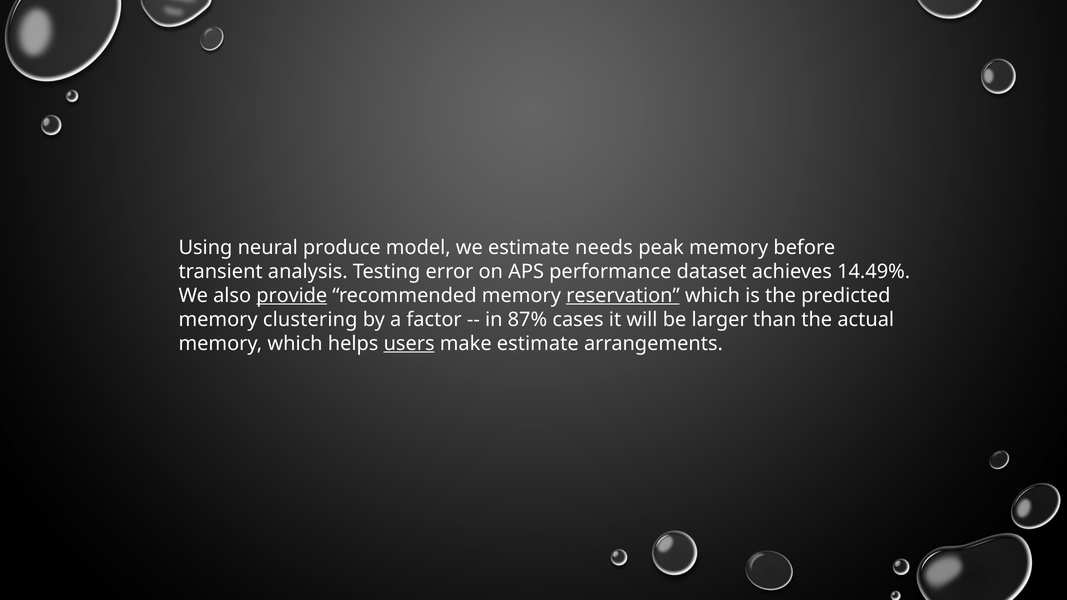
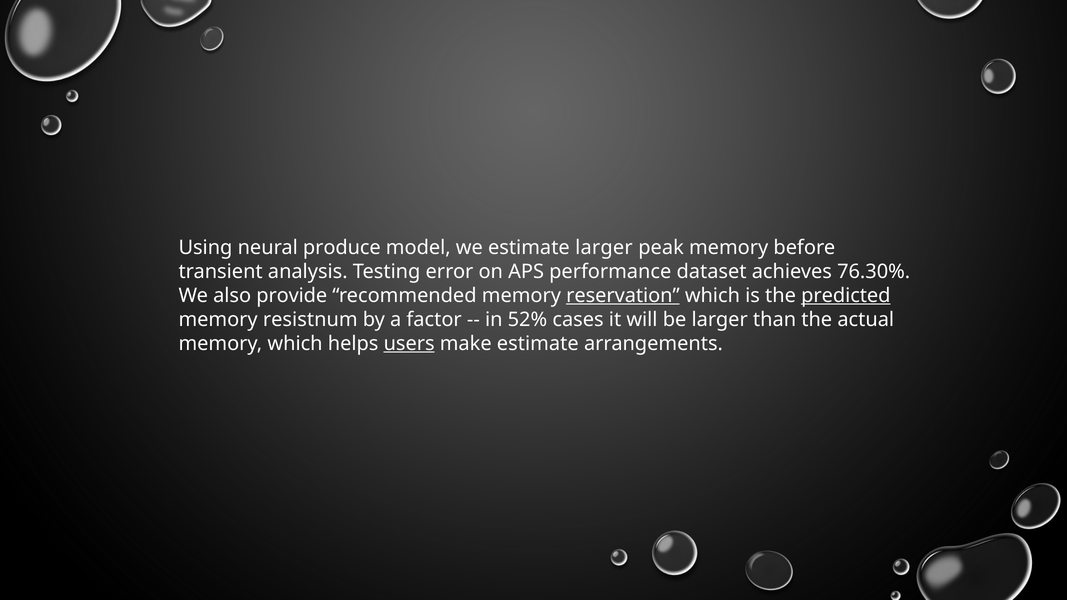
estimate needs: needs -> larger (604, 248)
14.49%: 14.49% -> 76.30% (874, 272)
provide underline: present -> none (292, 296)
predicted underline: none -> present (846, 296)
clustering: clustering -> resistnum (310, 320)
87%: 87% -> 52% (527, 320)
